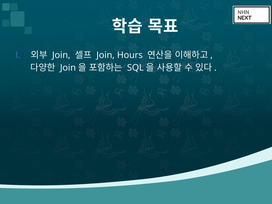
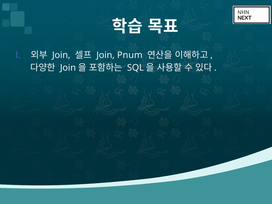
Hours: Hours -> Pnum (130, 55)
